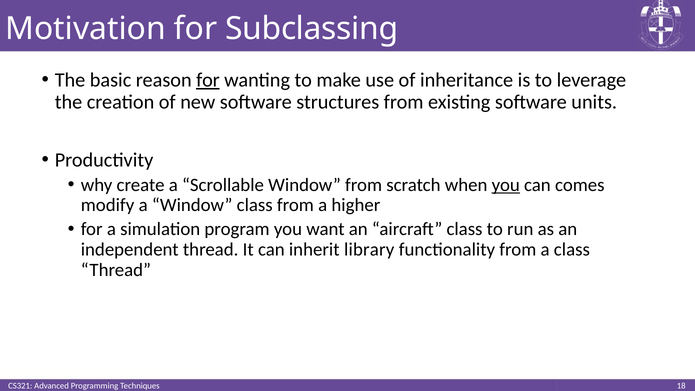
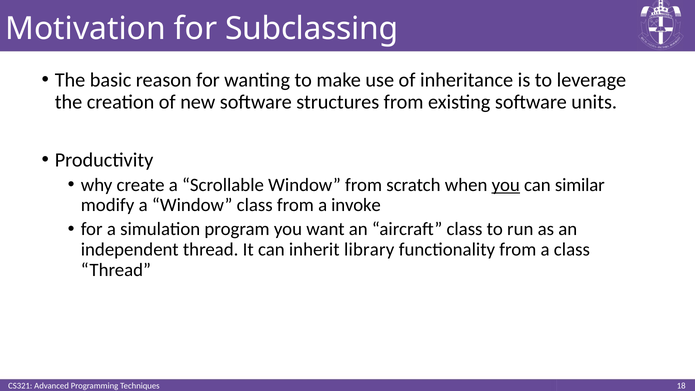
for underline: present -> none (208, 80)
comes: comes -> similar (580, 185)
higher: higher -> invoke (356, 205)
